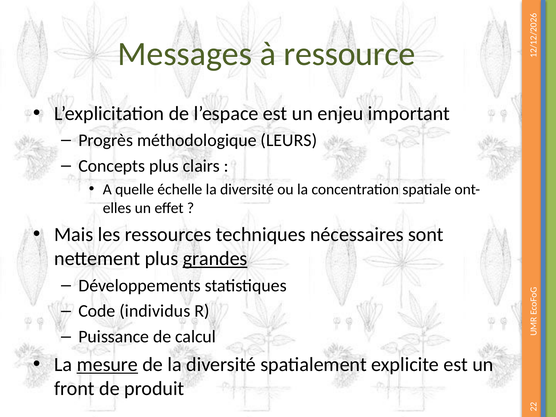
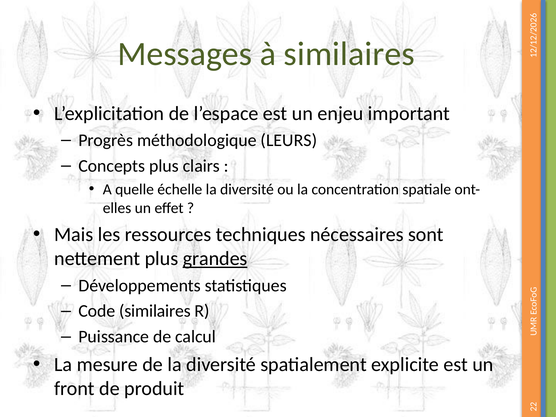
à ressource: ressource -> similaires (349, 54)
Code individus: individus -> similaires (155, 311)
mesure underline: present -> none (107, 365)
